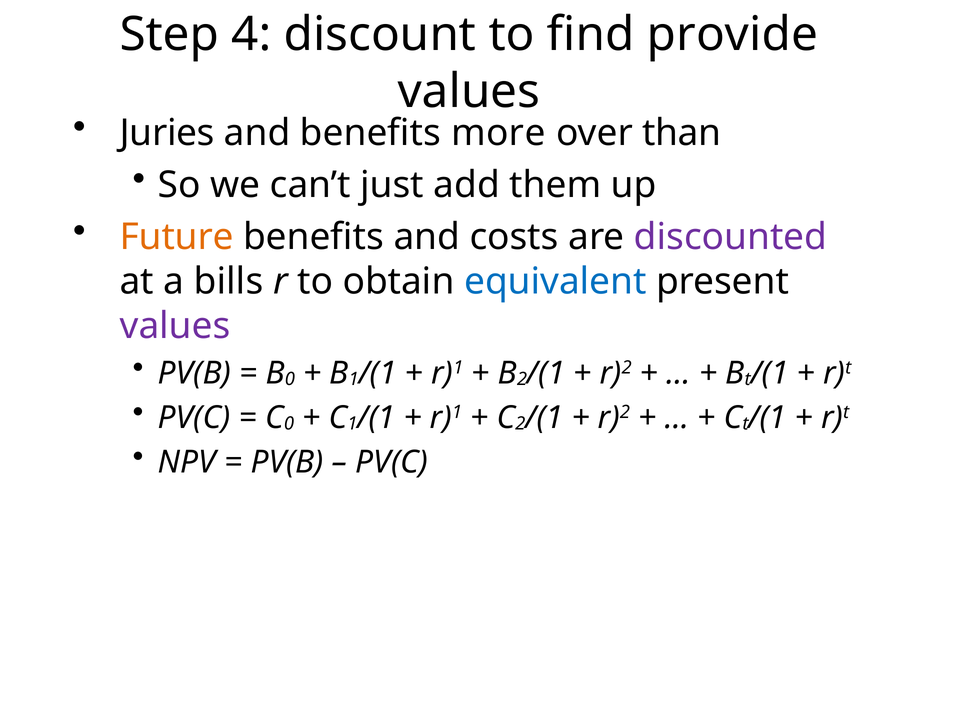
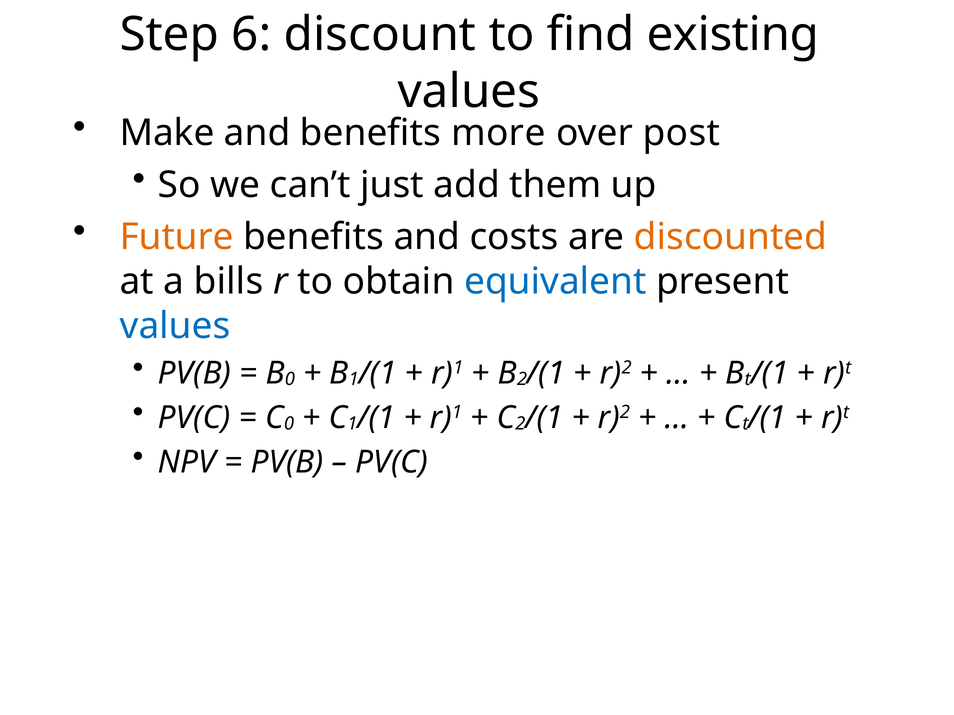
4: 4 -> 6 (251, 34)
provide: provide -> existing (733, 34)
Juries: Juries -> Make (167, 133)
than: than -> post (681, 133)
discounted colour: purple -> orange (731, 237)
values colour: purple -> blue (175, 326)
